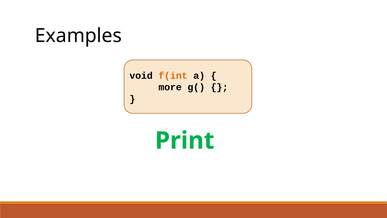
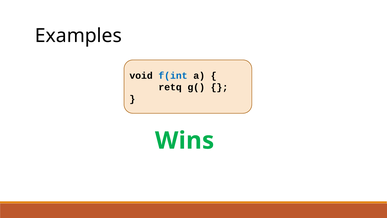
f(int colour: orange -> blue (173, 76)
more: more -> retq (170, 87)
Print: Print -> Wins (185, 140)
